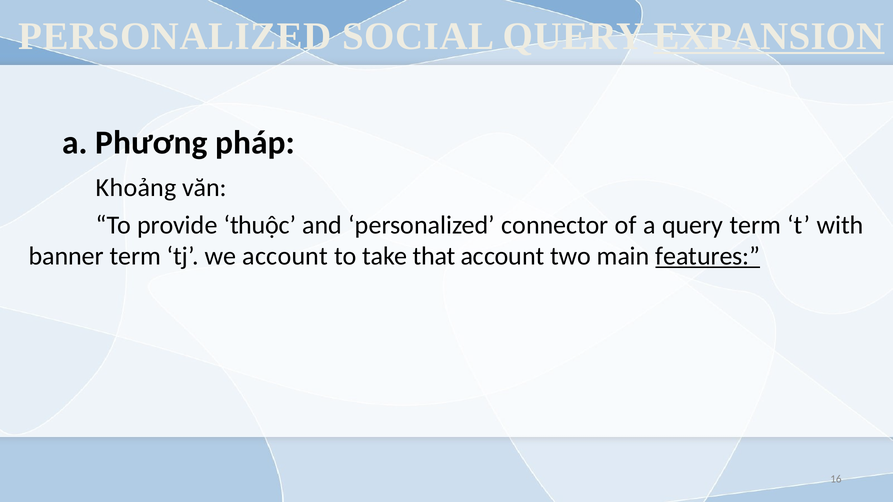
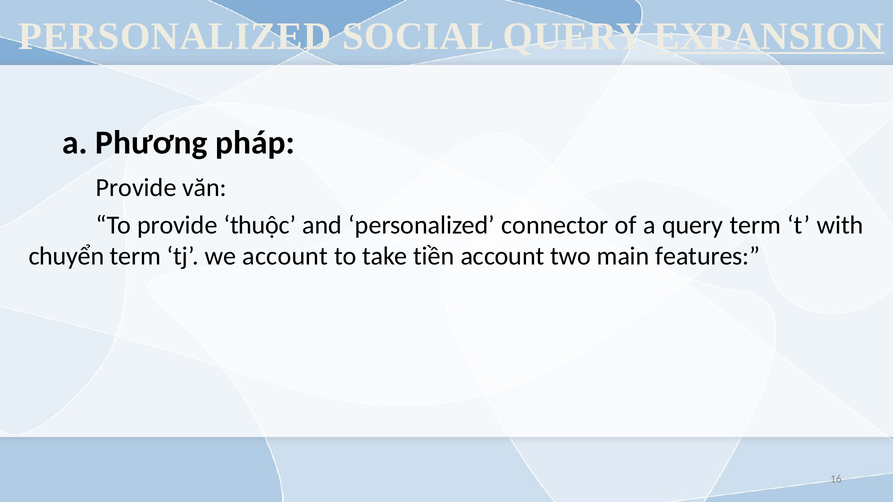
Khoảng: Khoảng -> Provide (136, 188)
banner: banner -> chuyển (66, 256)
that: that -> tiền (434, 256)
features underline: present -> none (708, 256)
